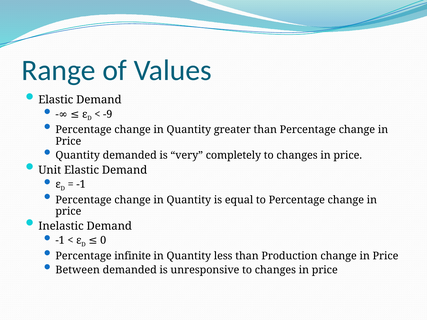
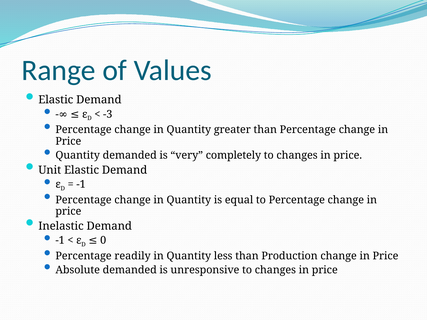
-9: -9 -> -3 (108, 114)
infinite: infinite -> readily (133, 256)
Between: Between -> Absolute (78, 270)
